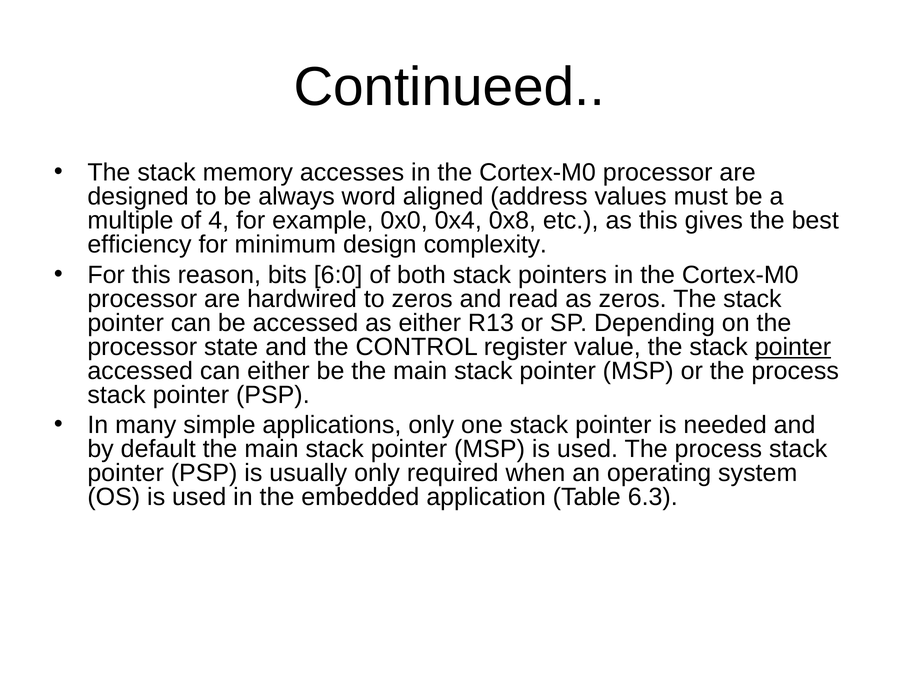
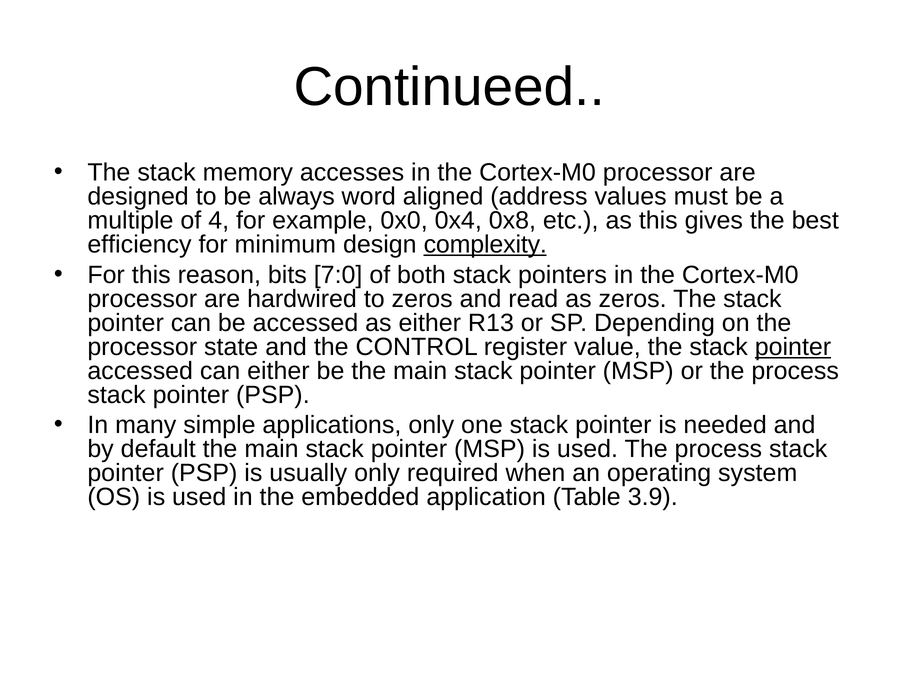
complexity underline: none -> present (485, 245)
6:0: 6:0 -> 7:0 (338, 275)
6.3: 6.3 -> 3.9 (653, 497)
